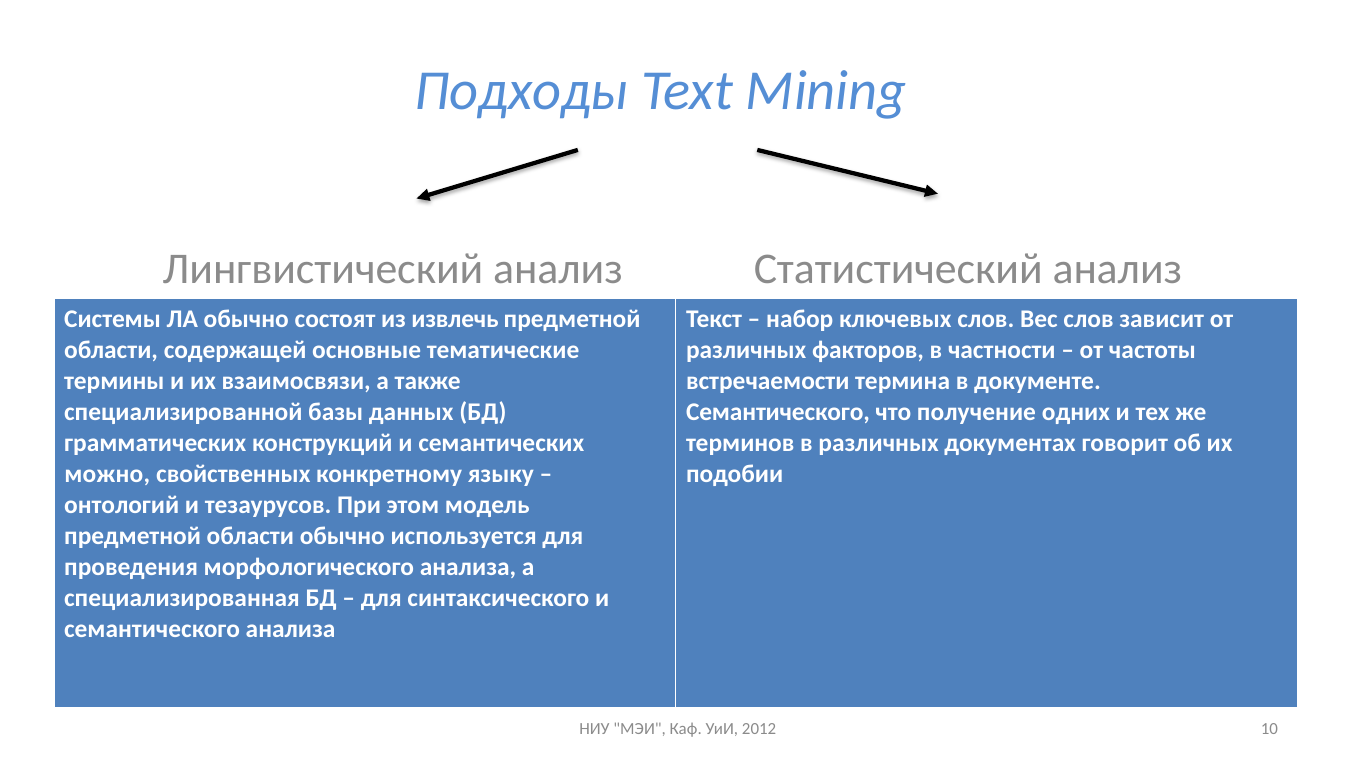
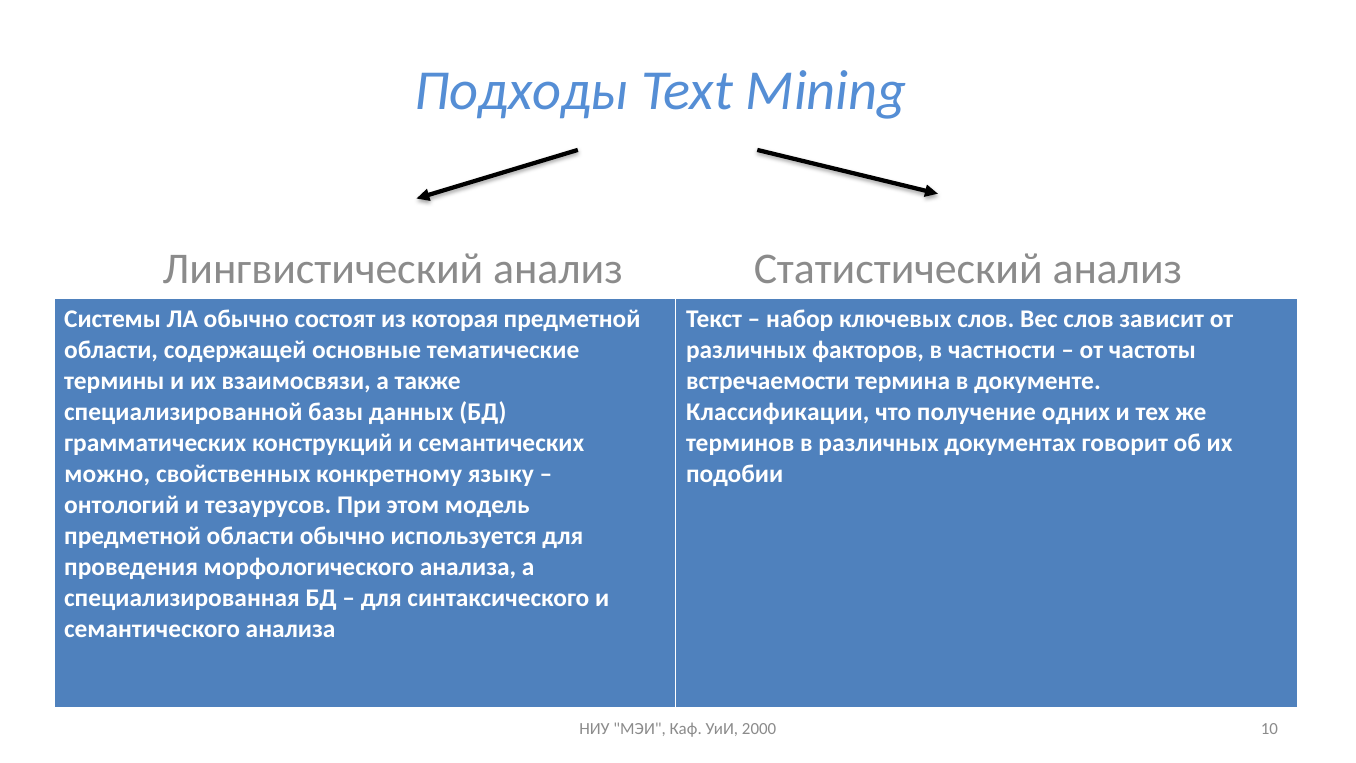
извлечь: извлечь -> которая (455, 319)
Семантического: Семантического -> Классификации (778, 412)
2012: 2012 -> 2000 (759, 728)
